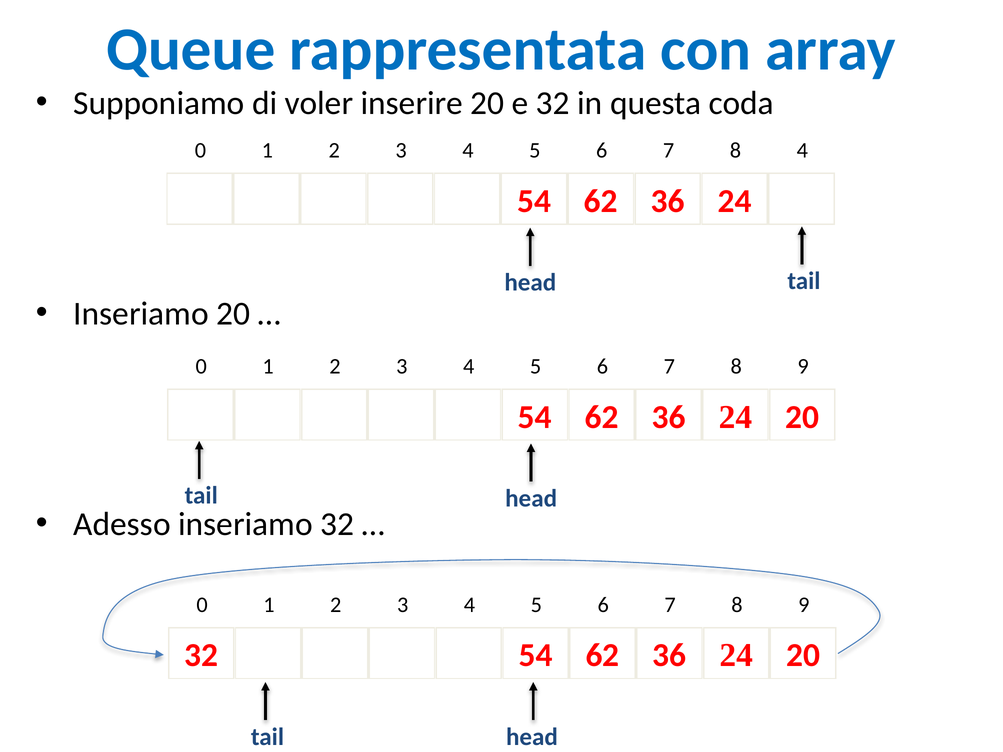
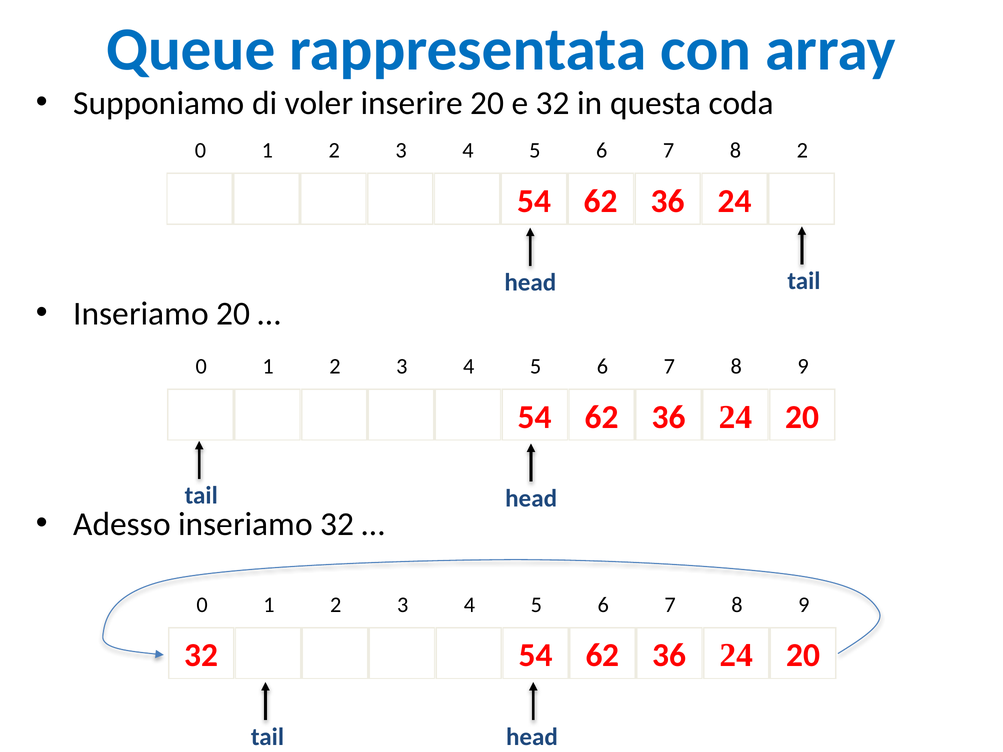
8 4: 4 -> 2 (802, 151)
